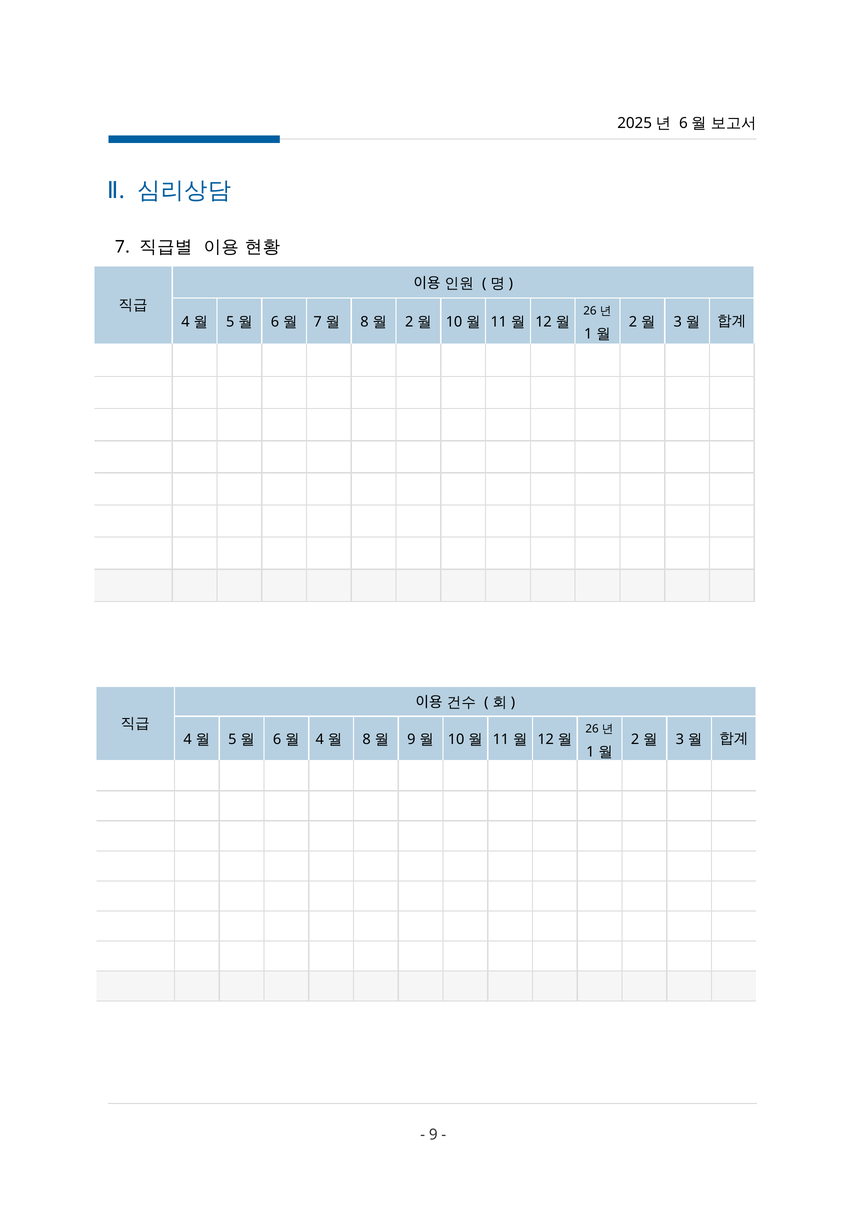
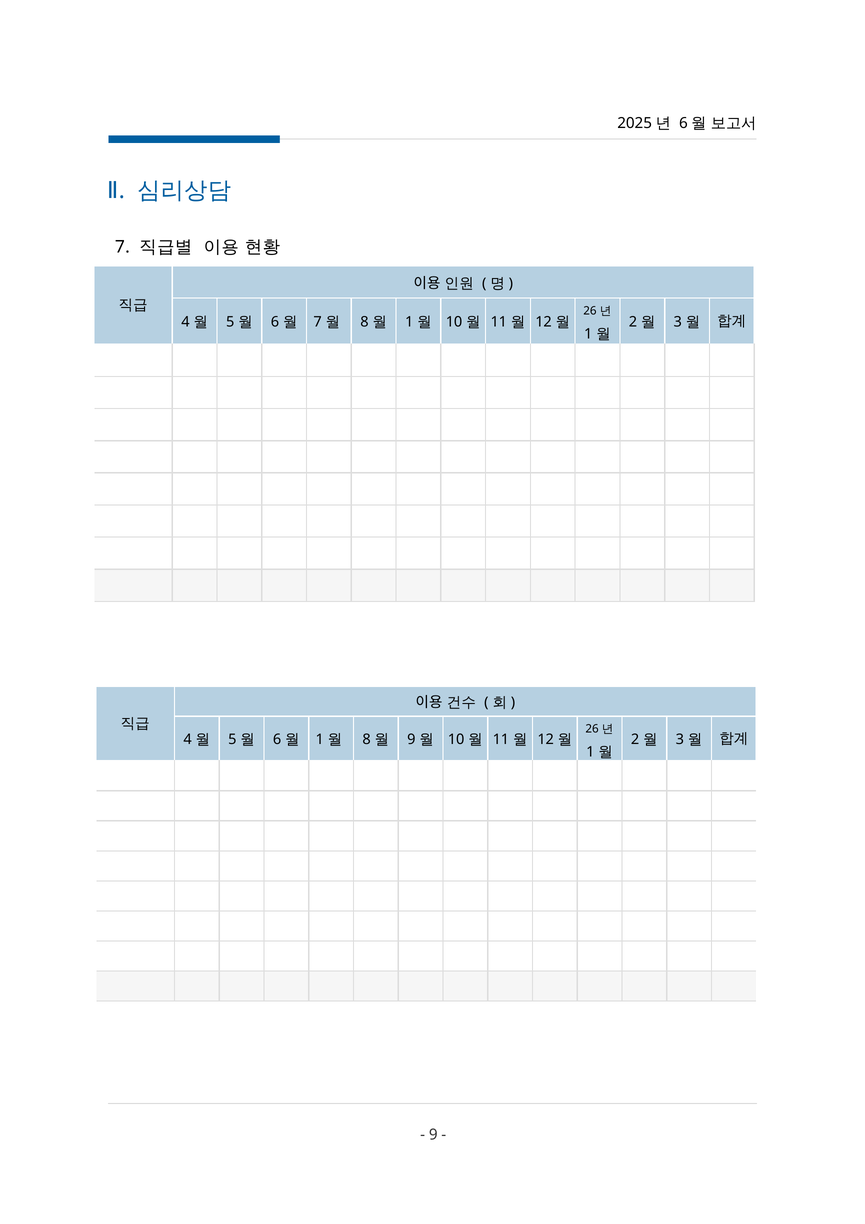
2: 2 -> 1 (409, 322)
4: 4 -> 1 (320, 739)
